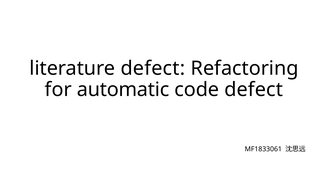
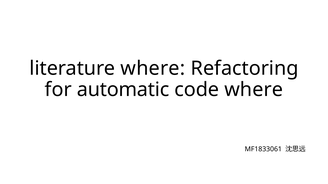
literature defect: defect -> where (153, 68)
code defect: defect -> where (254, 90)
